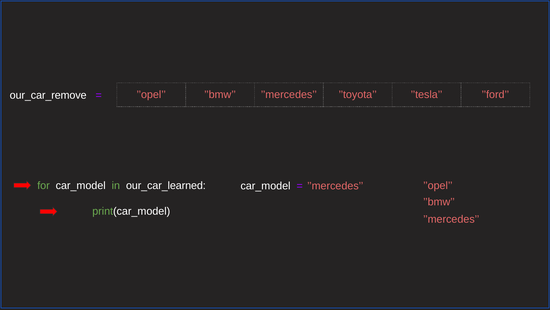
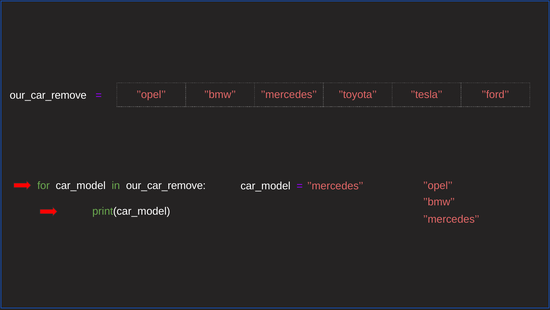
in our_car_learned: our_car_learned -> our_car_remove (166, 185)
